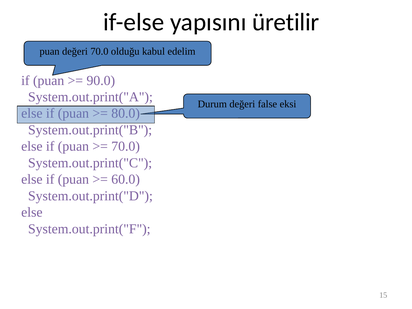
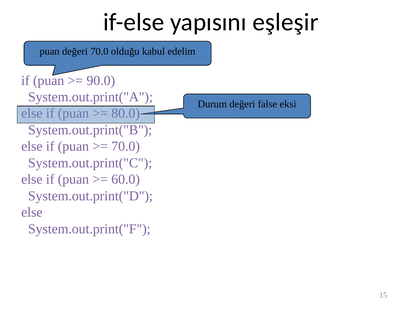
üretilir: üretilir -> eşleşir (286, 22)
